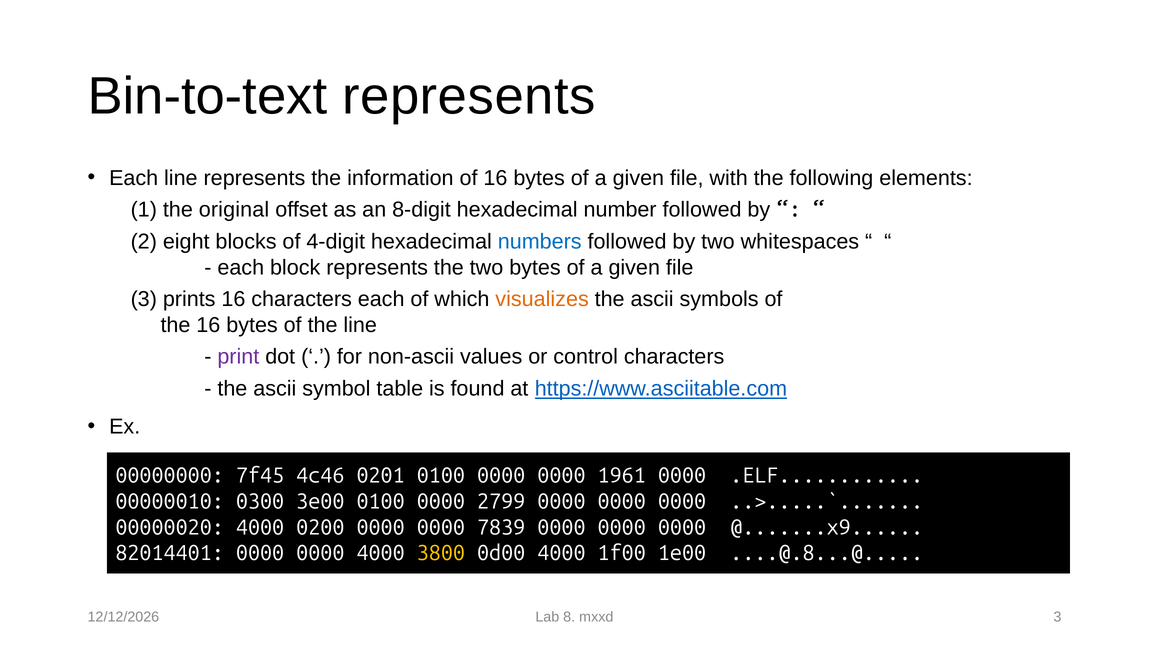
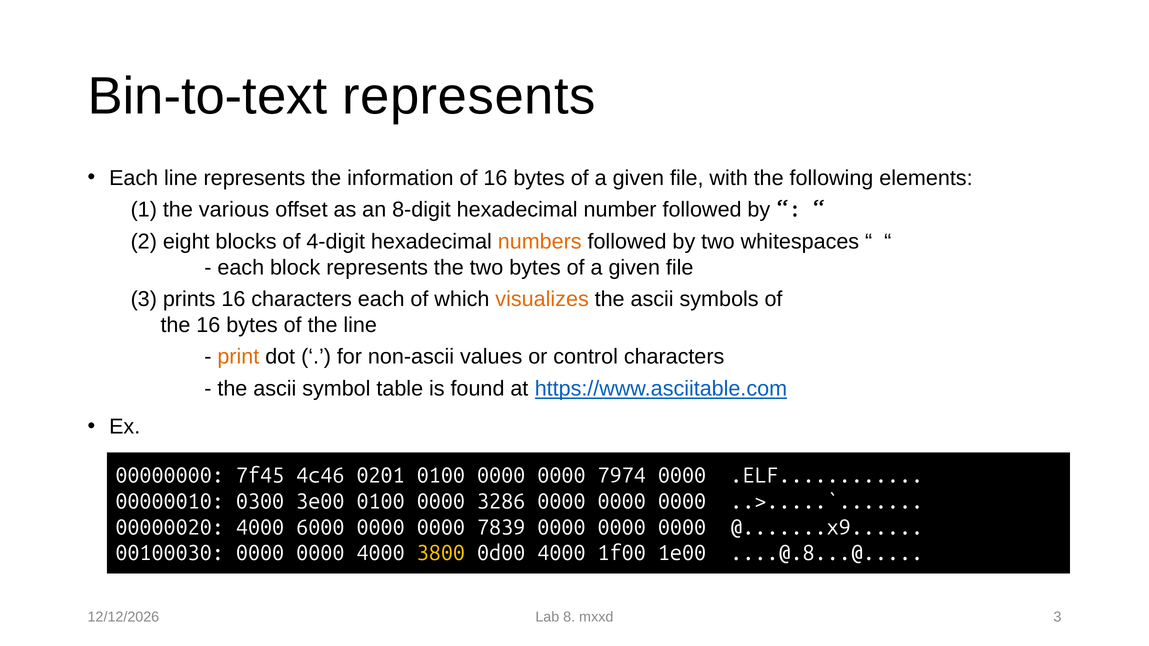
original: original -> various (234, 210)
numbers colour: blue -> orange (540, 242)
print colour: purple -> orange (238, 357)
1961: 1961 -> 7974 (622, 476)
2799: 2799 -> 3286 (501, 502)
0200: 0200 -> 6000 (320, 528)
82014401: 82014401 -> 00100030 (170, 553)
